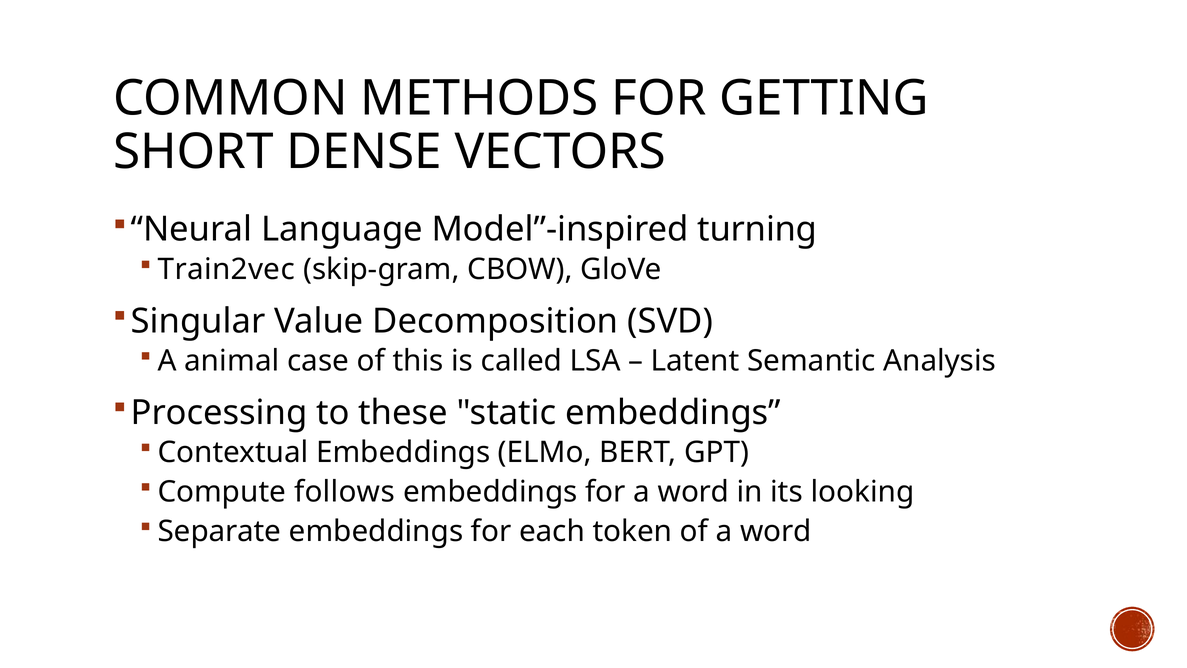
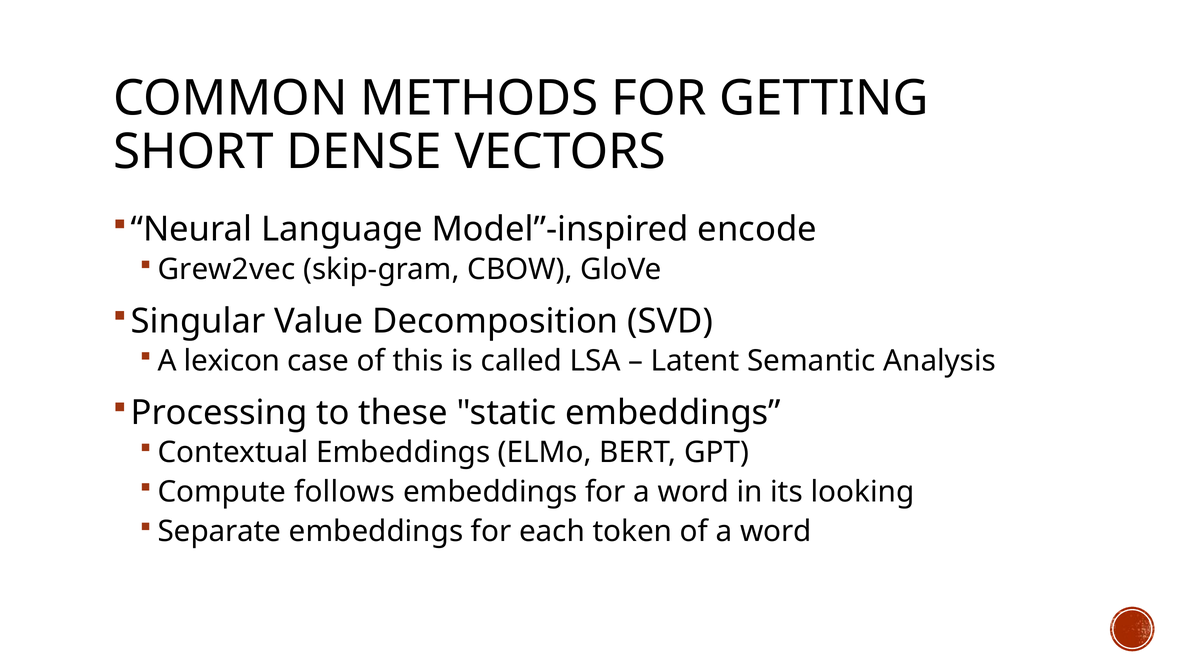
turning: turning -> encode (757, 229)
Train2vec: Train2vec -> Grew2vec (226, 269)
animal: animal -> lexicon (232, 361)
